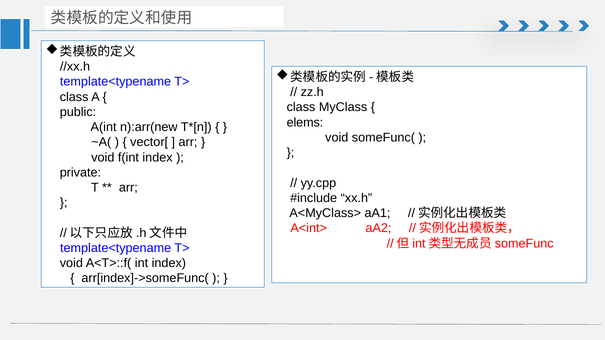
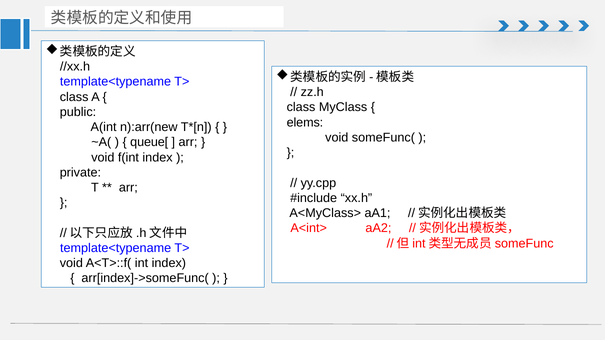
vector[: vector[ -> queue[ (149, 142)
